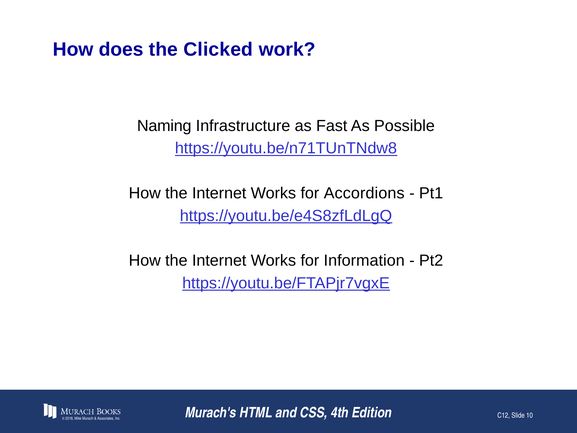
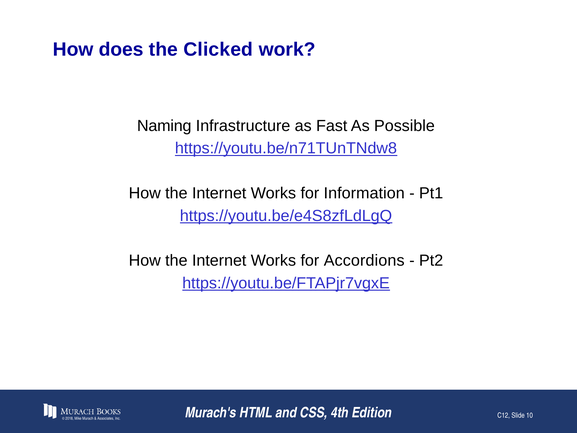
Accordions: Accordions -> Information (364, 193)
Information: Information -> Accordions (364, 260)
